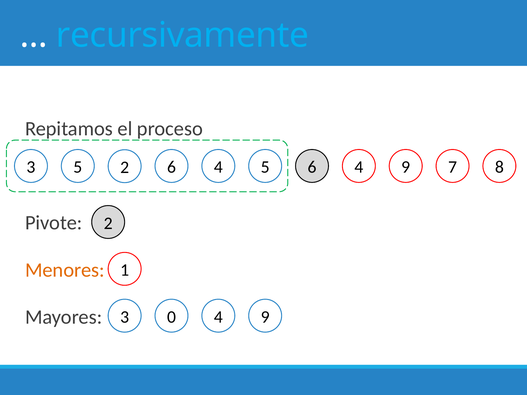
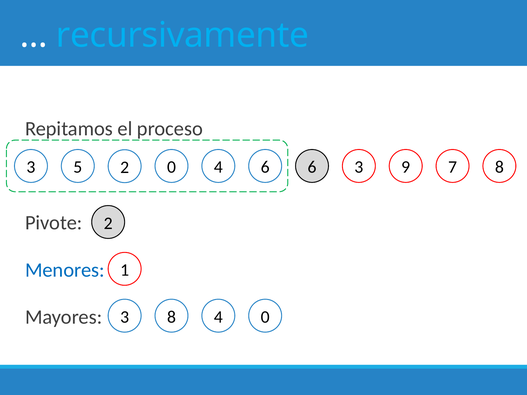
2 6: 6 -> 0 (171, 167)
4 5: 5 -> 6 (265, 167)
4: 4 -> 3 (359, 167)
Menores colour: orange -> blue (65, 270)
3 0: 0 -> 8 (171, 317)
9: 9 -> 0 (265, 317)
